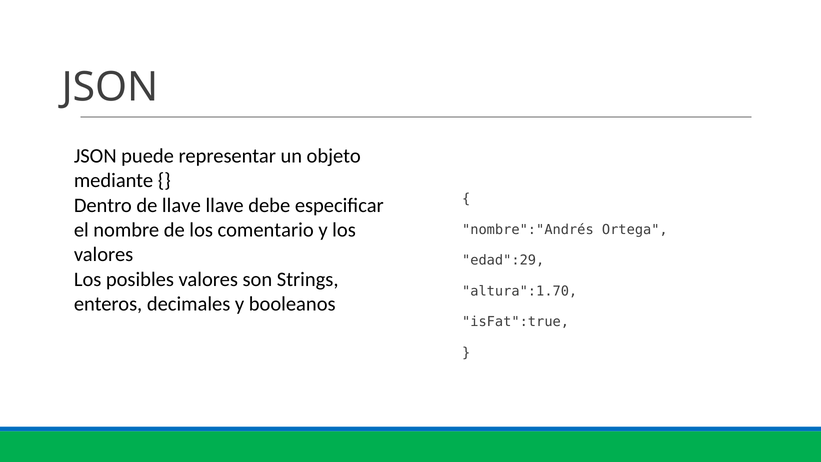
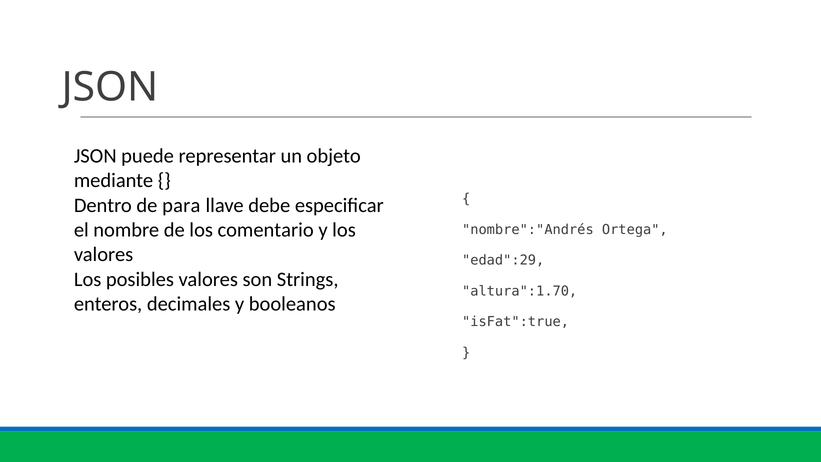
de llave: llave -> para (181, 205)
